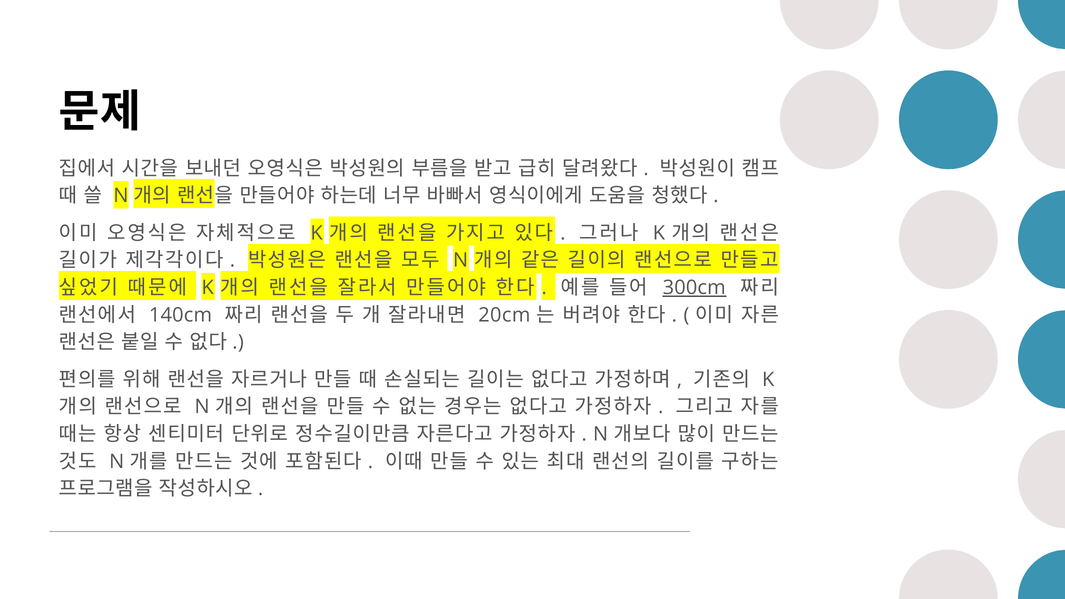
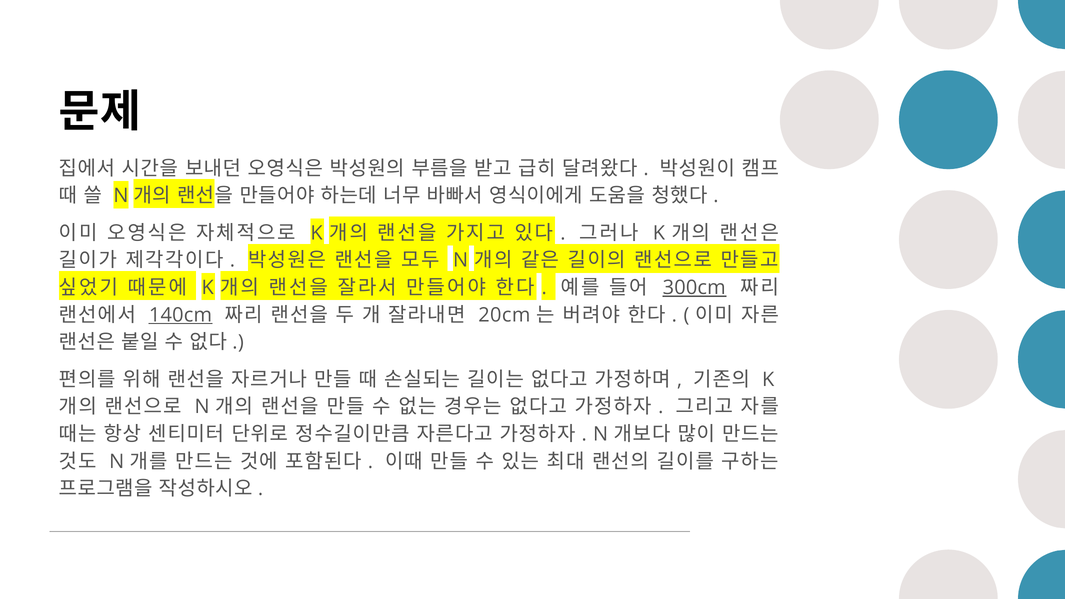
140cm underline: none -> present (181, 315)
